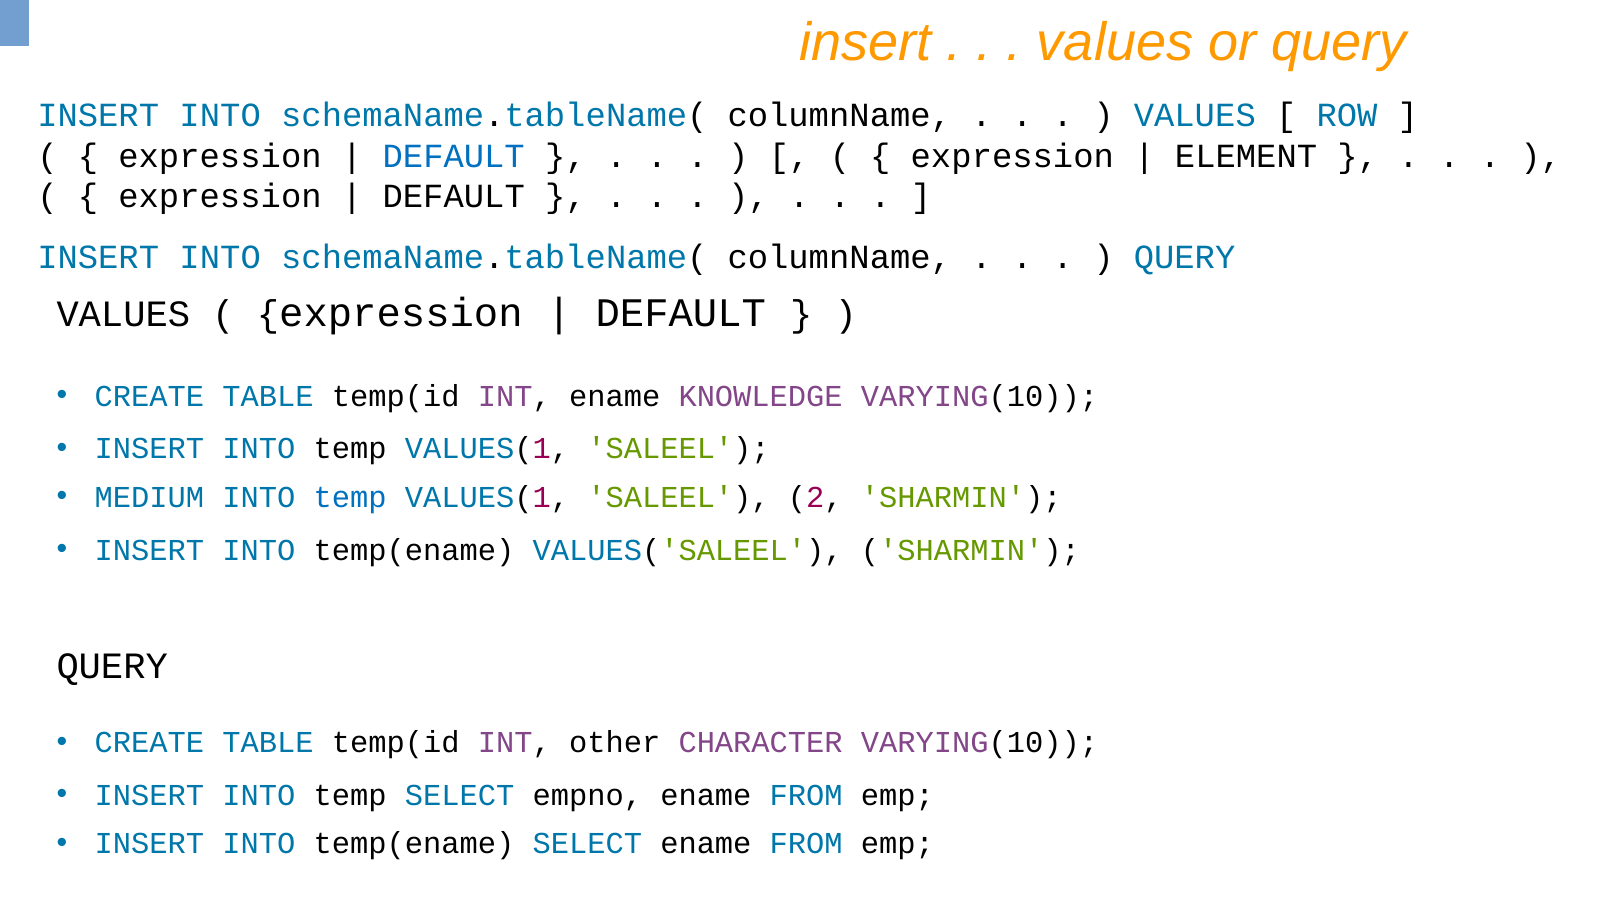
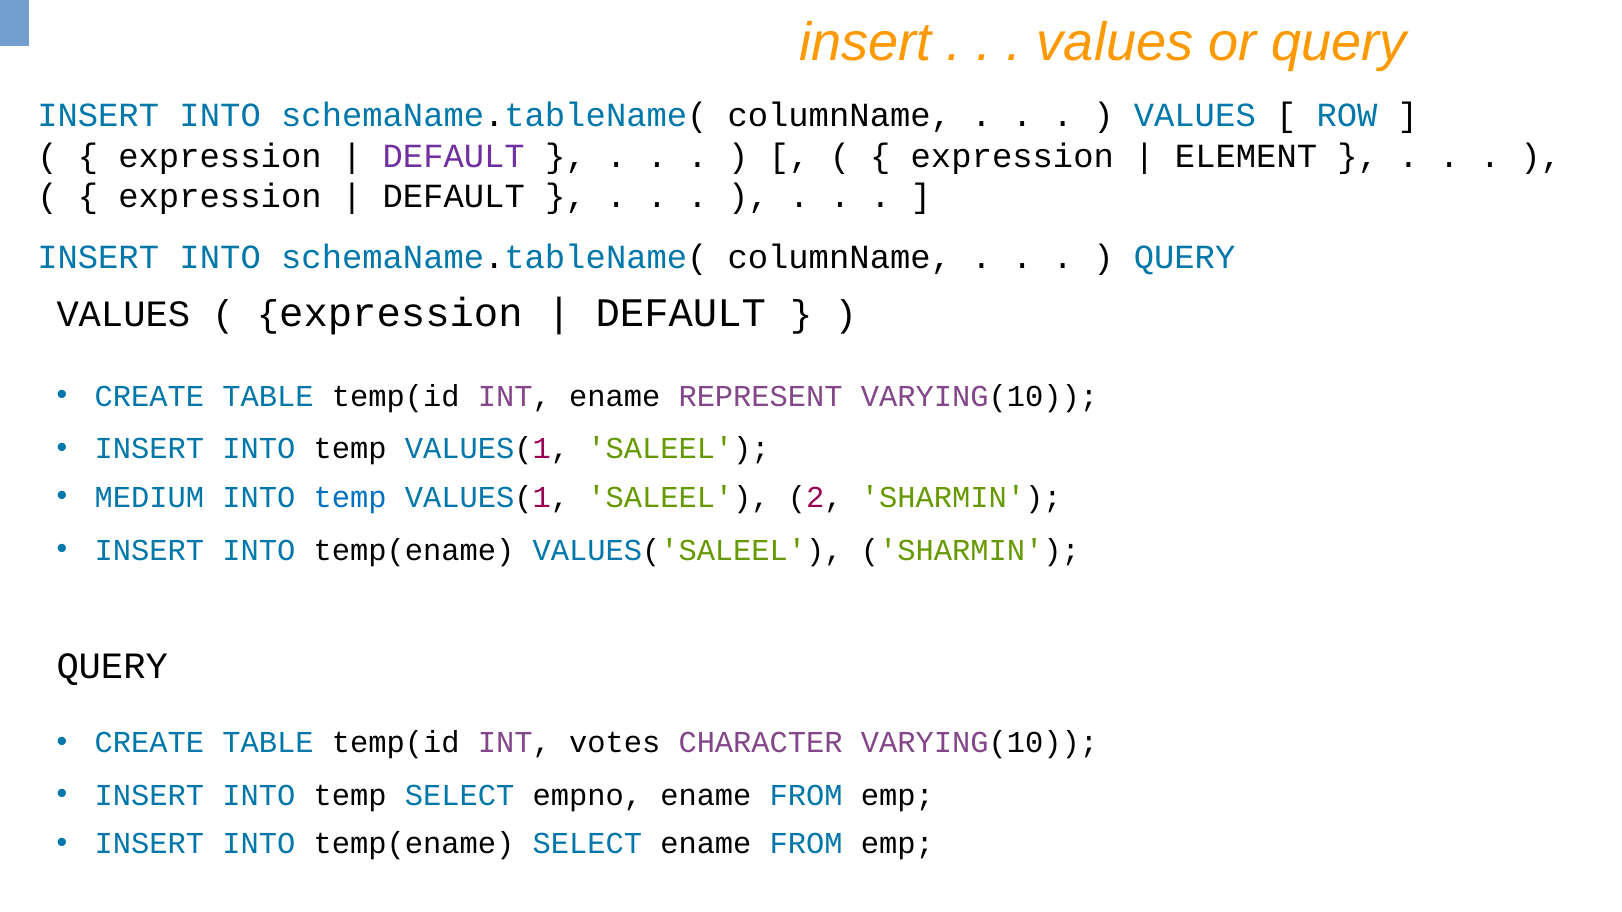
DEFAULT colour: blue -> purple (454, 156)
KNOWLEDGE: KNOWLEDGE -> REPRESENT (761, 396)
other: other -> votes (615, 743)
